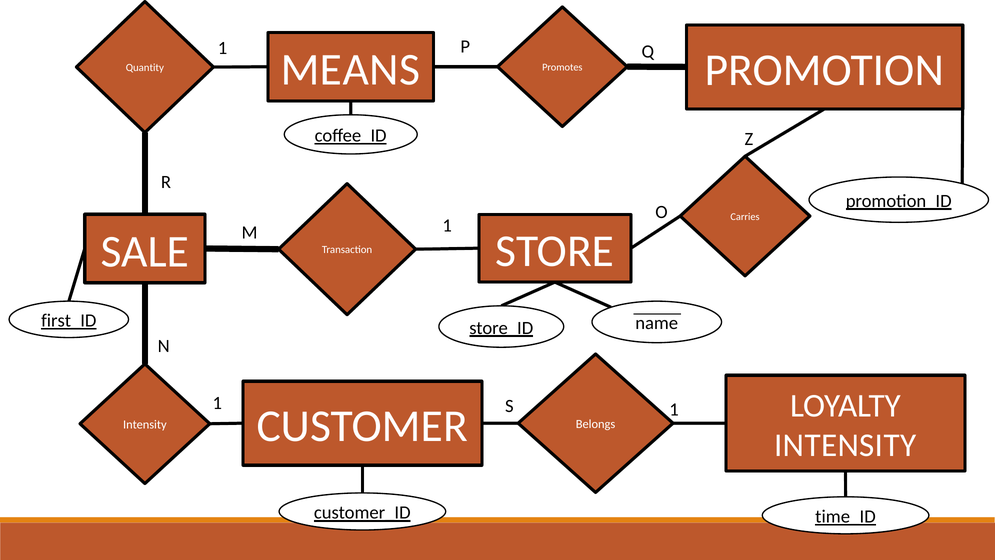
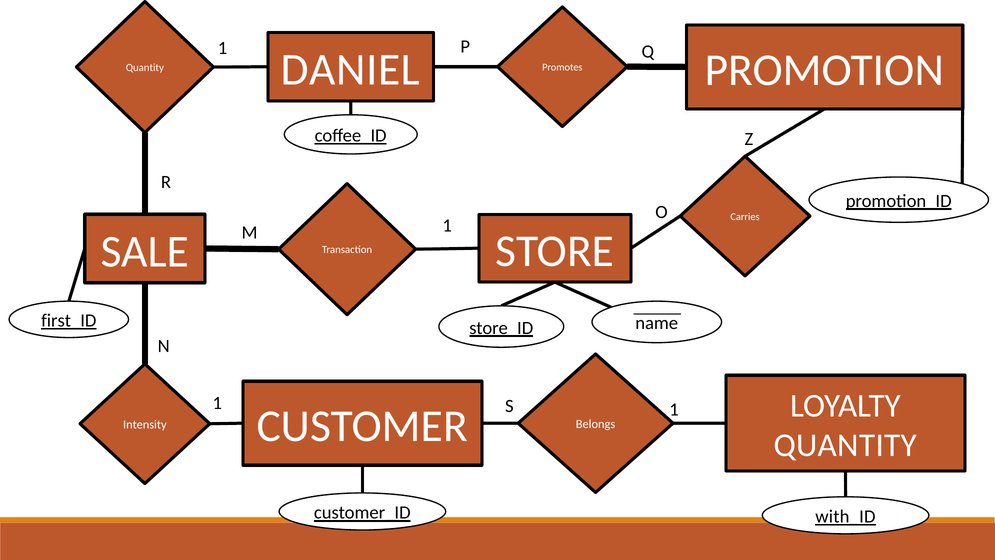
MEANS: MEANS -> DANIEL (350, 70)
INTENSITY: INTENSITY -> QUANTITY (845, 445)
time_ID: time_ID -> with_ID (845, 516)
